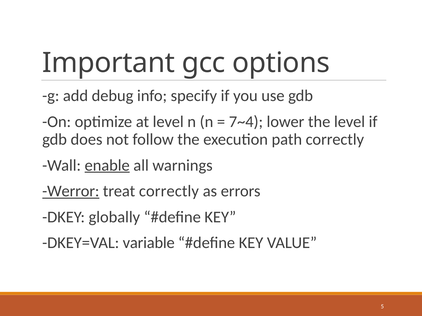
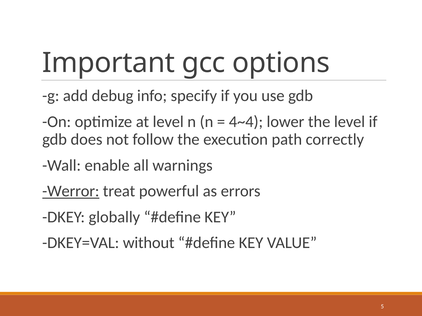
7~4: 7~4 -> 4~4 (246, 122)
enable underline: present -> none (107, 166)
treat correctly: correctly -> powerful (169, 191)
variable: variable -> without (149, 243)
